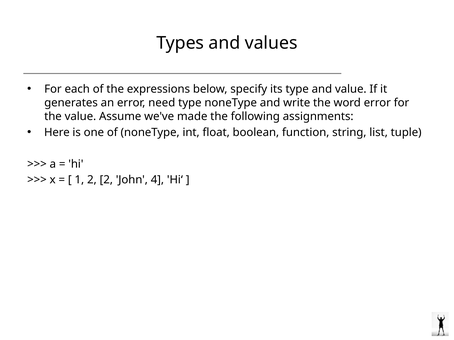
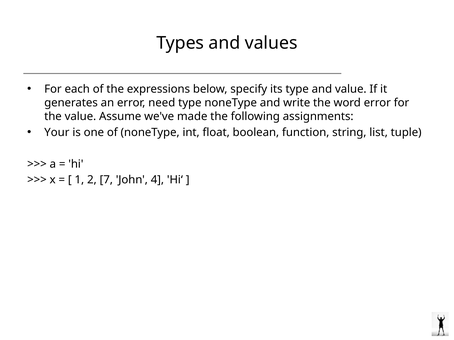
Here: Here -> Your (57, 132)
2 2: 2 -> 7 (106, 180)
